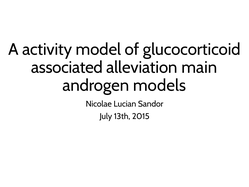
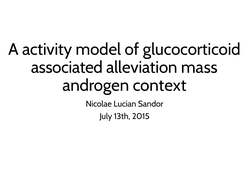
main: main -> mass (199, 67)
models: models -> context (160, 85)
